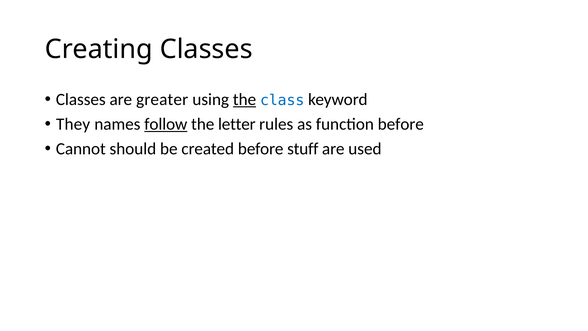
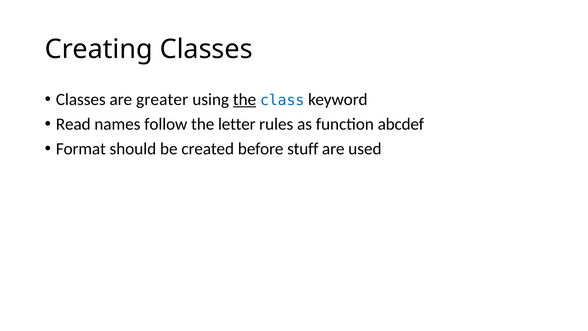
They: They -> Read (73, 124)
follow underline: present -> none (166, 124)
function before: before -> abcdef (401, 124)
Cannot: Cannot -> Format (81, 149)
